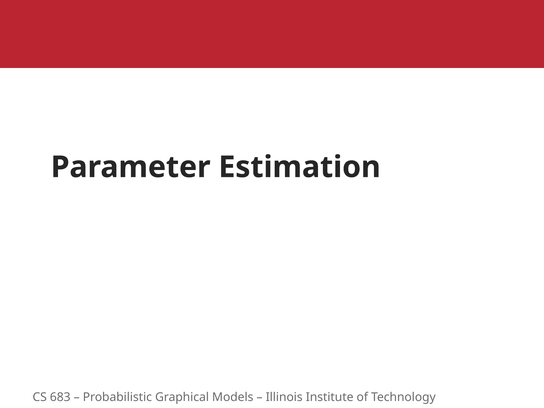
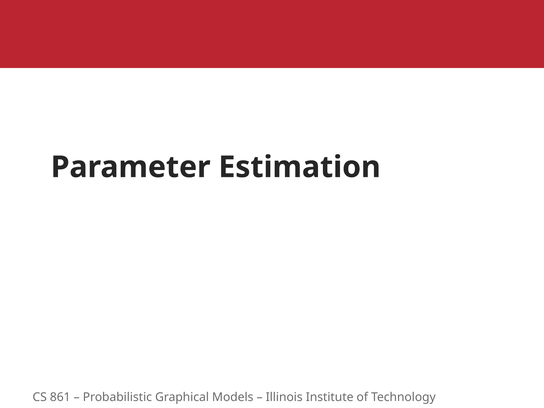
683: 683 -> 861 (60, 397)
